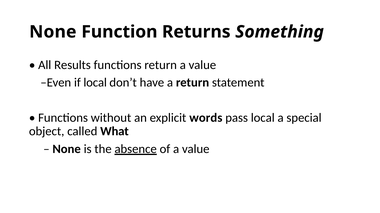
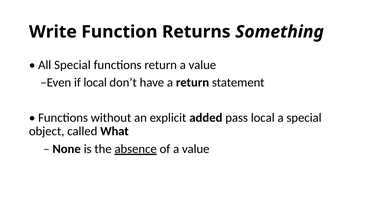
None: None -> Write (53, 32)
All Results: Results -> Special (72, 65)
words: words -> added (206, 118)
